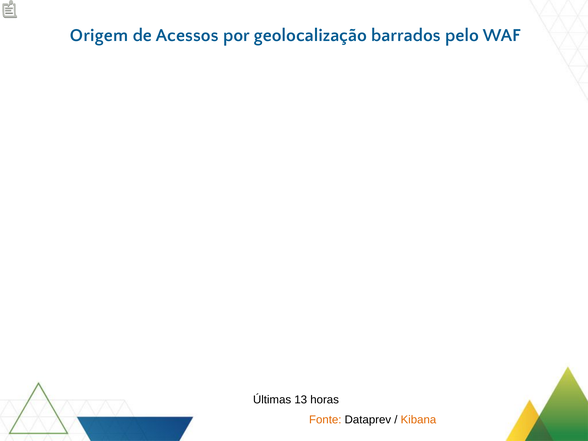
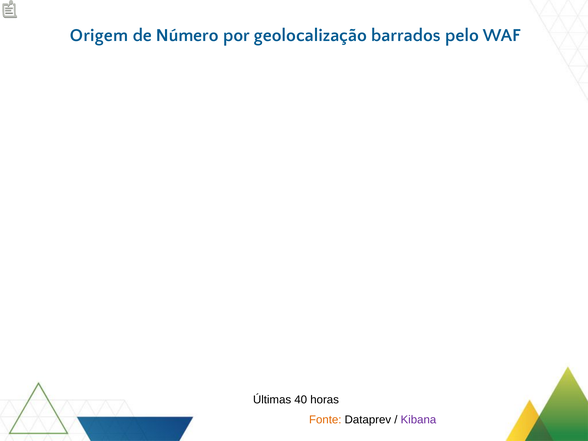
Acessos: Acessos -> Número (187, 35)
13: 13 -> 40 (301, 400)
Kibana colour: orange -> purple (418, 420)
